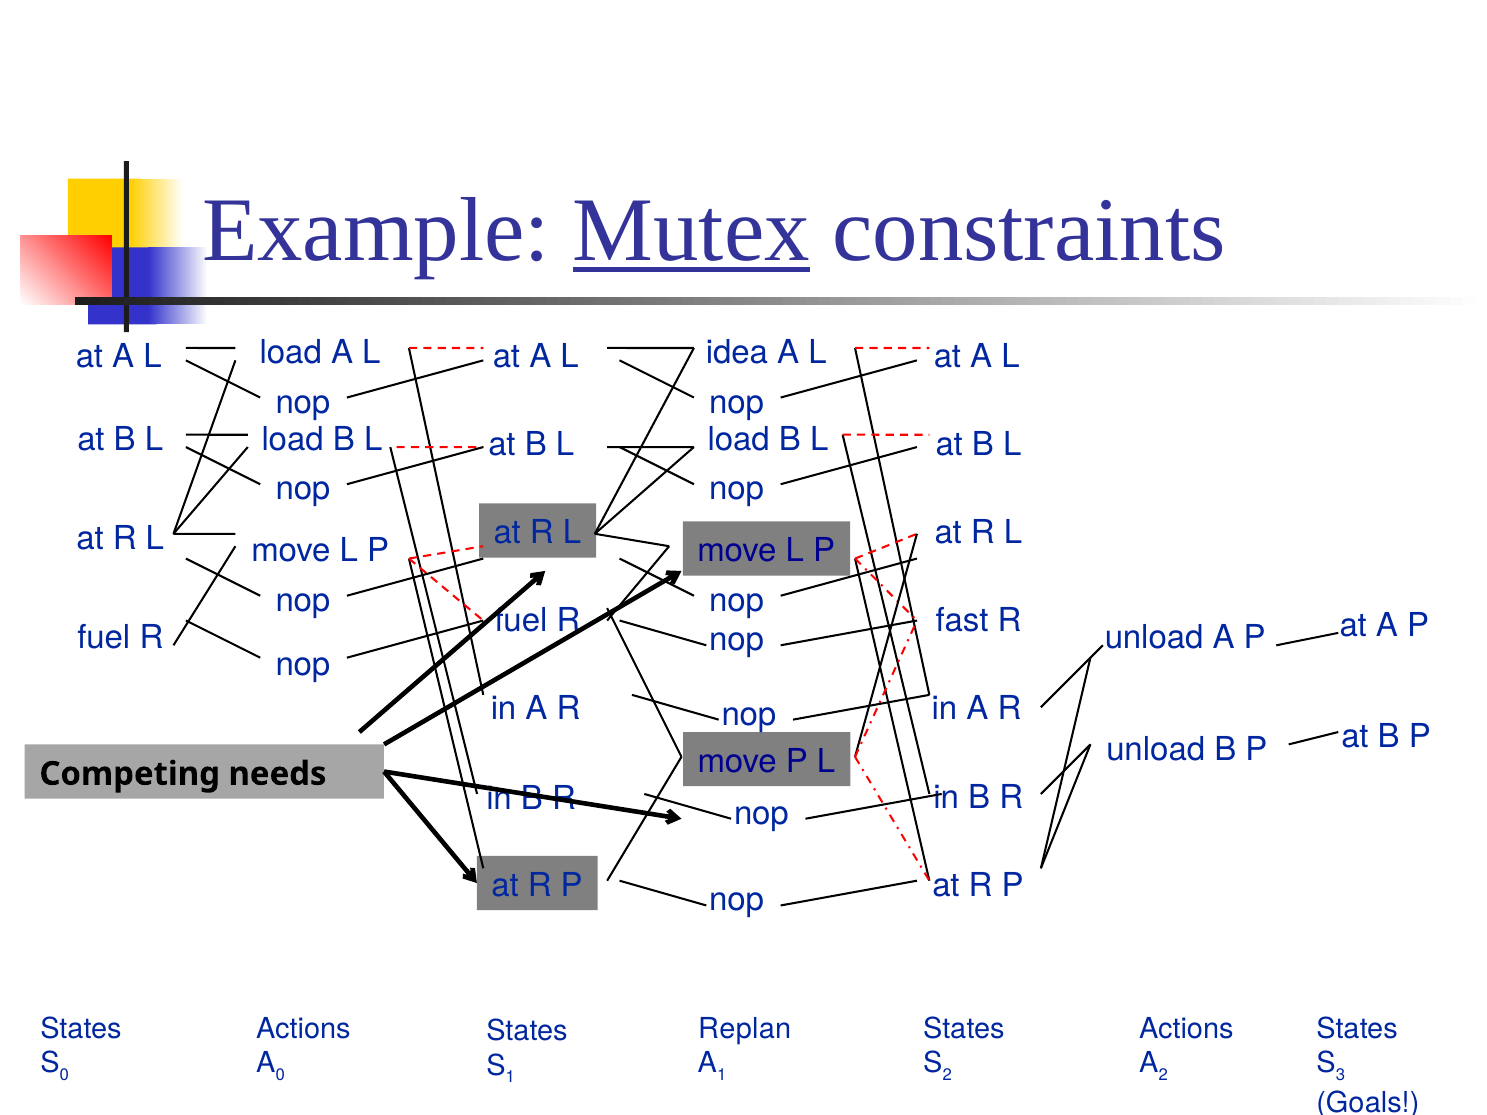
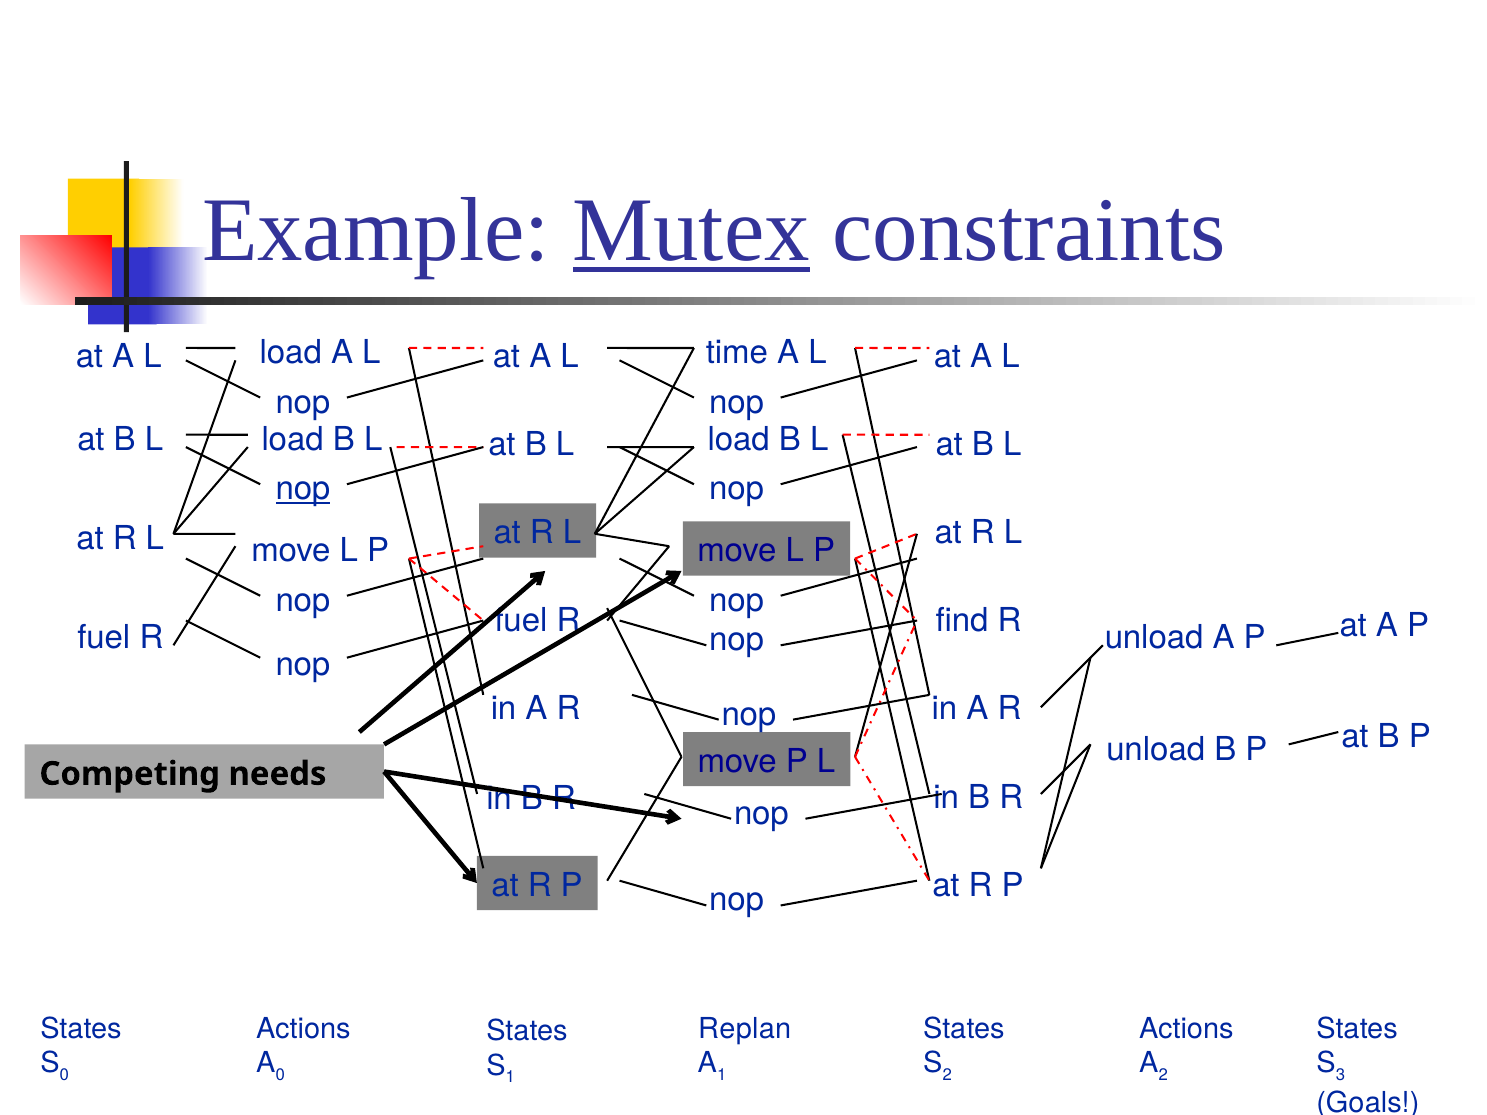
idea: idea -> time (737, 353)
nop underline: none -> present (303, 489)
fast: fast -> find (962, 621)
